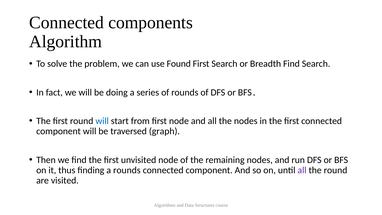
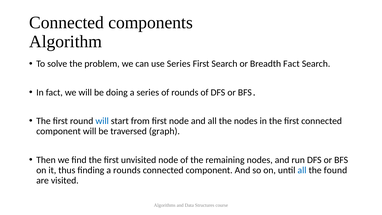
use Found: Found -> Series (179, 64)
Breadth Find: Find -> Fact (291, 64)
all colour: purple -> blue (302, 170)
the round: round -> found (335, 170)
